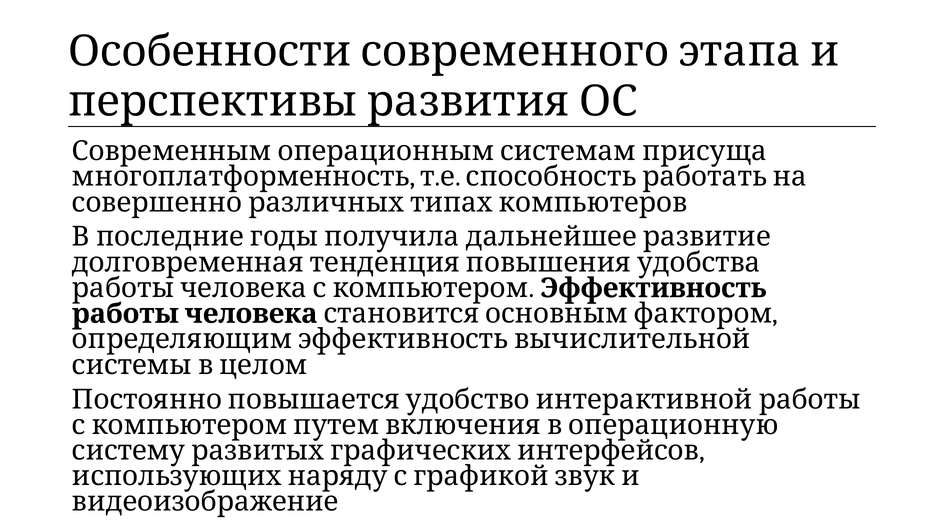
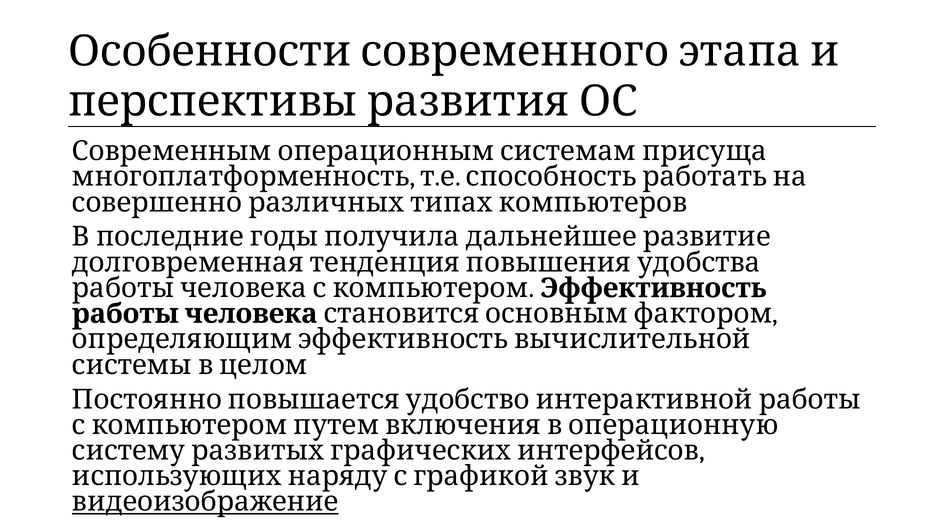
видеоизображение underline: none -> present (205, 502)
